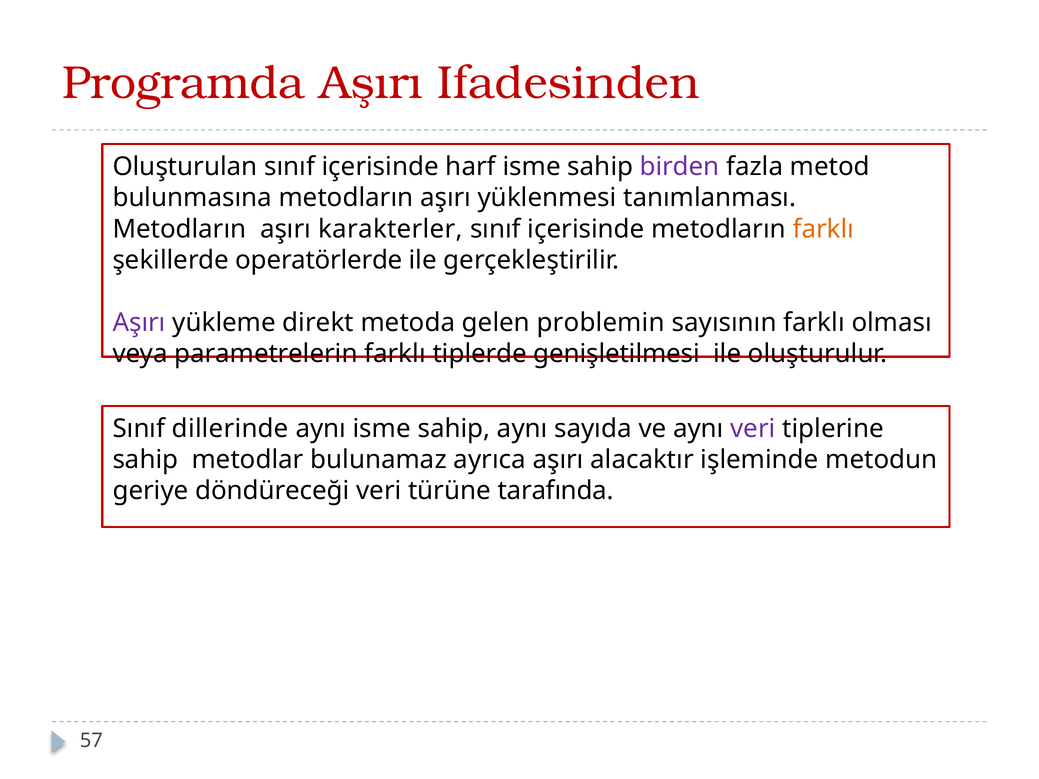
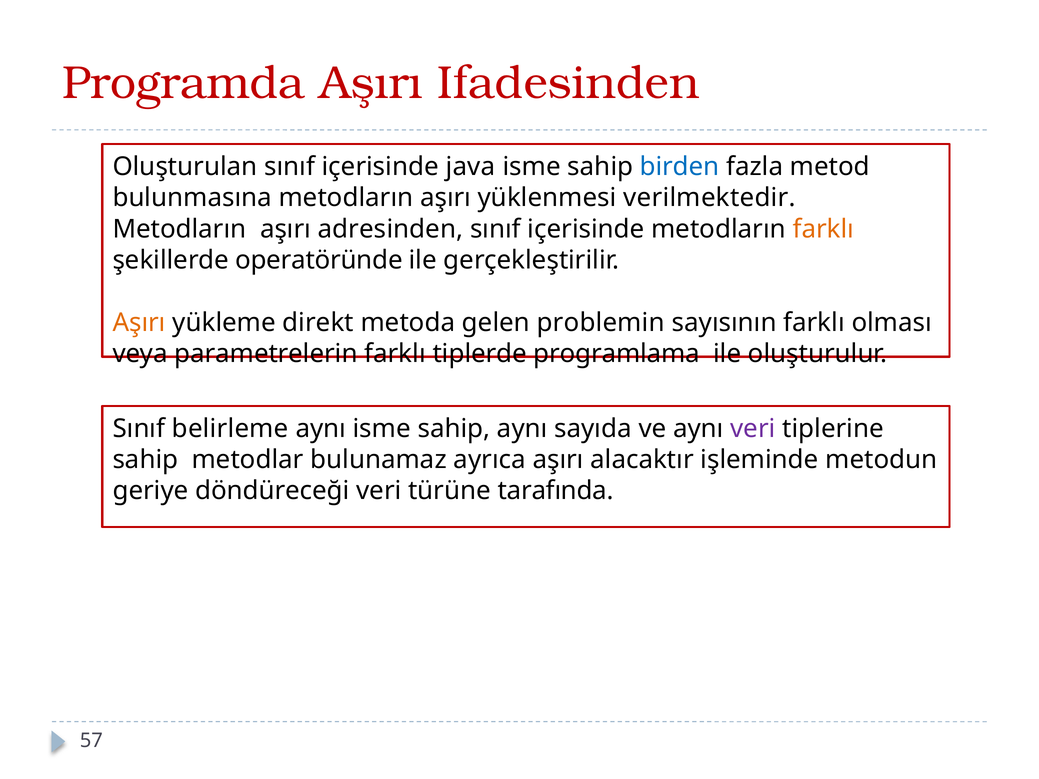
harf: harf -> java (471, 167)
birden colour: purple -> blue (680, 167)
tanımlanması: tanımlanması -> verilmektedir (709, 198)
karakterler: karakterler -> adresinden (391, 229)
operatörlerde: operatörlerde -> operatöründe (319, 260)
Aşırı colour: purple -> orange (139, 323)
genişletilmesi: genişletilmesi -> programlama (617, 354)
dillerinde: dillerinde -> belirleme (230, 429)
